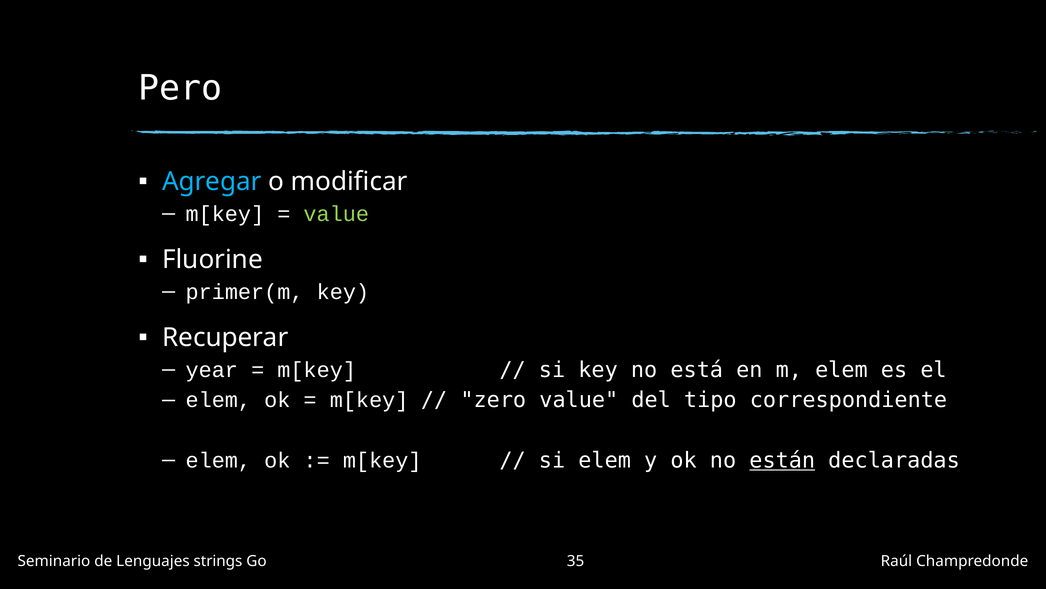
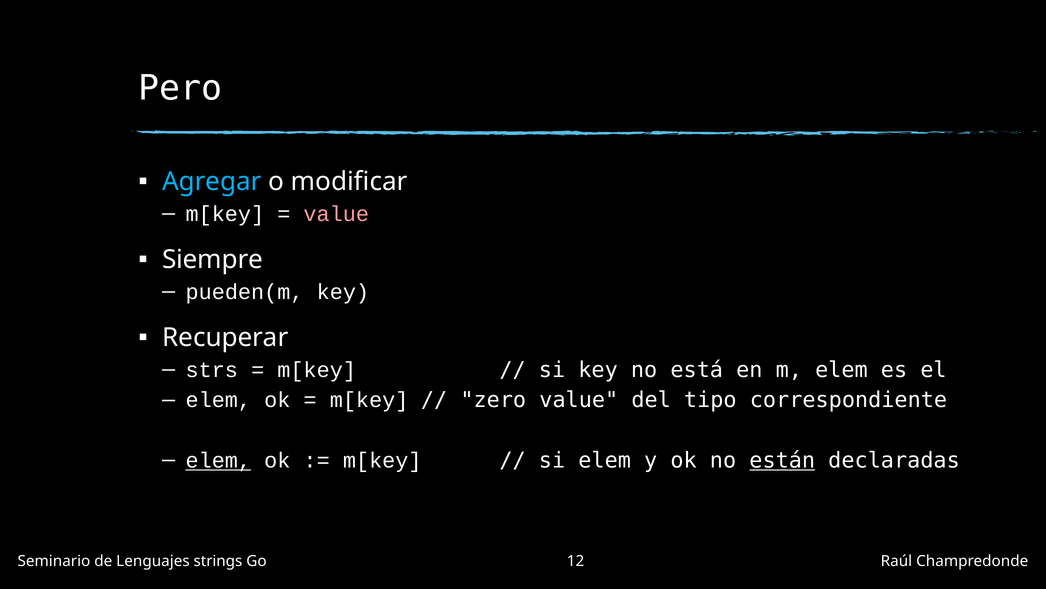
value colour: light green -> pink (336, 214)
Fluorine: Fluorine -> Siempre (213, 259)
primer(m: primer(m -> pueden(m (245, 292)
year: year -> strs (212, 370)
elem underline: none -> present (218, 460)
35: 35 -> 12 (576, 561)
